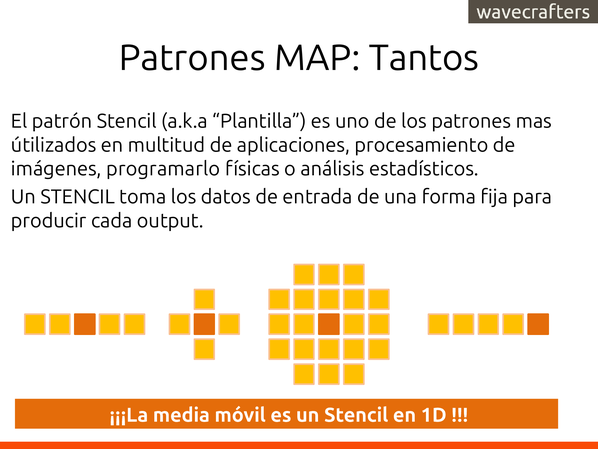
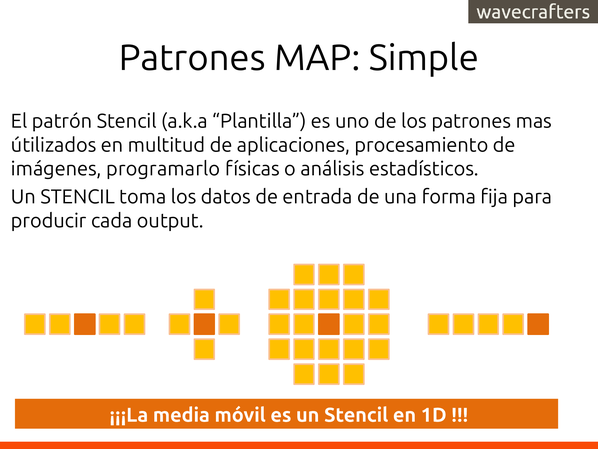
Tantos: Tantos -> Simple (424, 58)
